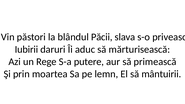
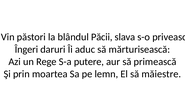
Iubirii: Iubirii -> Îngeri (26, 49)
mântuirii: mântuirii -> măiestre (161, 74)
